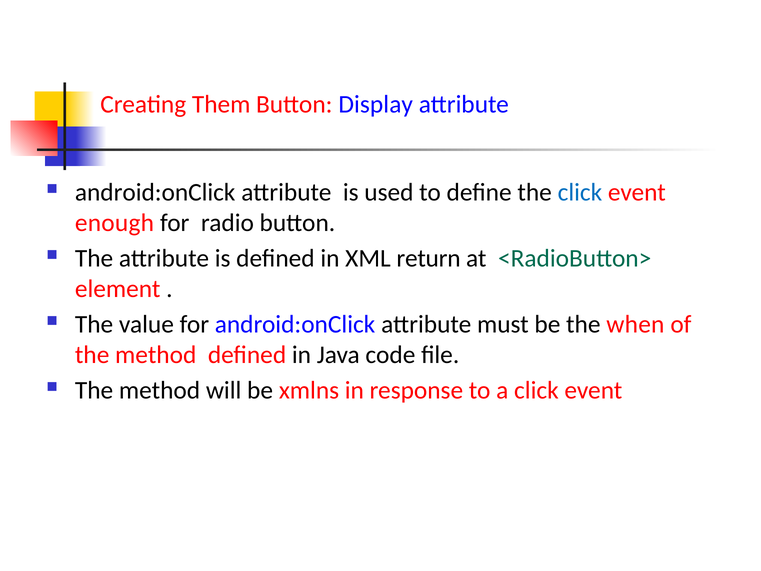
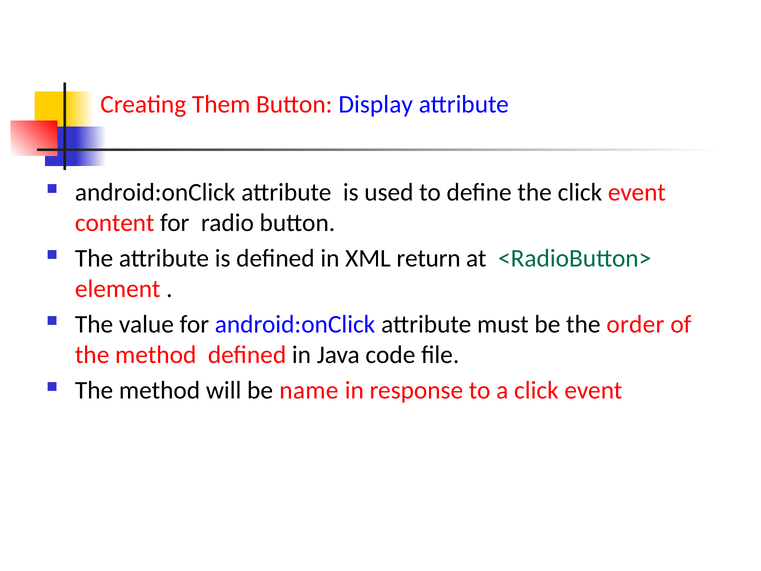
click colour: blue -> black (580, 192)
enough: enough -> content (115, 223)
when: when -> order (635, 324)
xmlns: xmlns -> name (309, 390)
